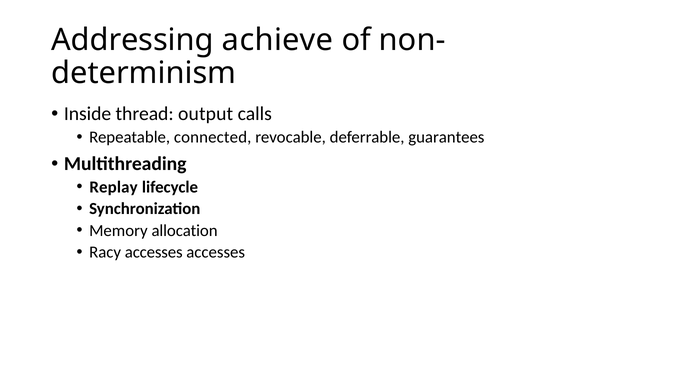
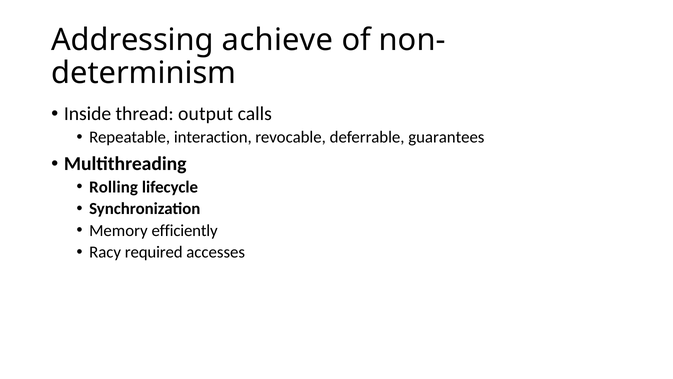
connected: connected -> interaction (213, 137)
Replay: Replay -> Rolling (114, 187)
allocation: allocation -> efficiently (185, 230)
Racy accesses: accesses -> required (154, 252)
